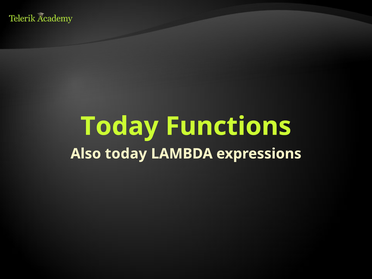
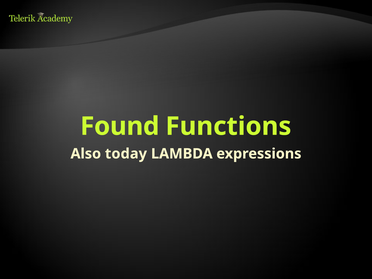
Today: Today -> Found (120, 126)
